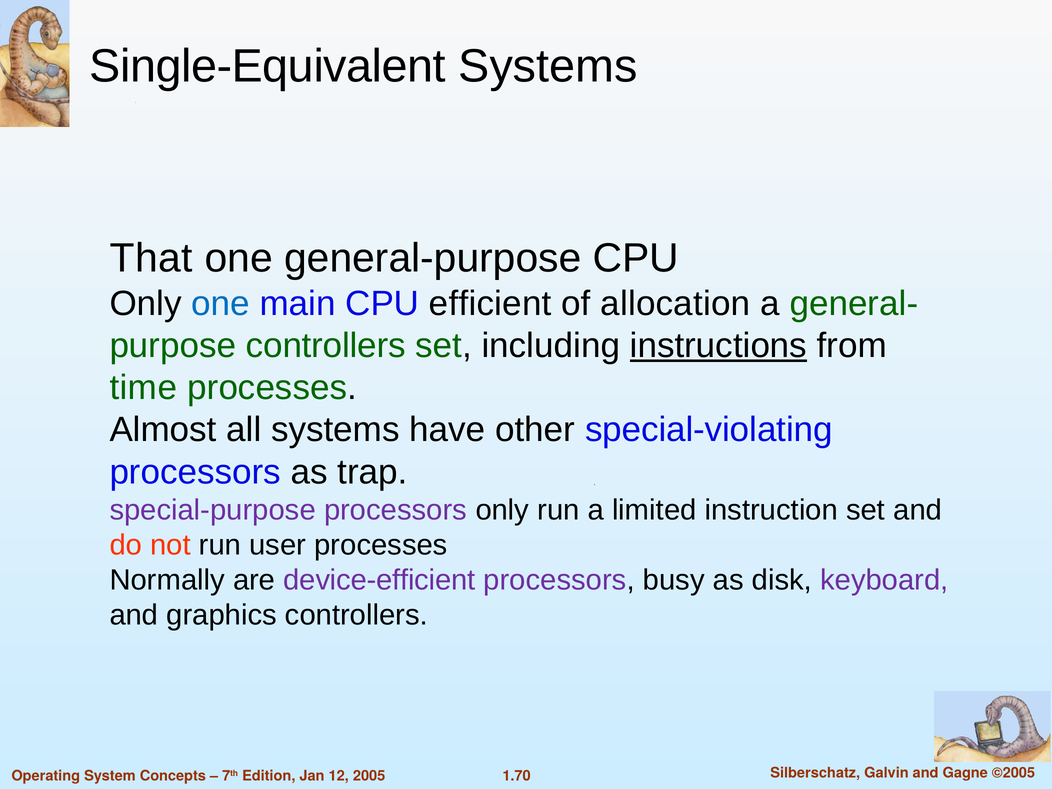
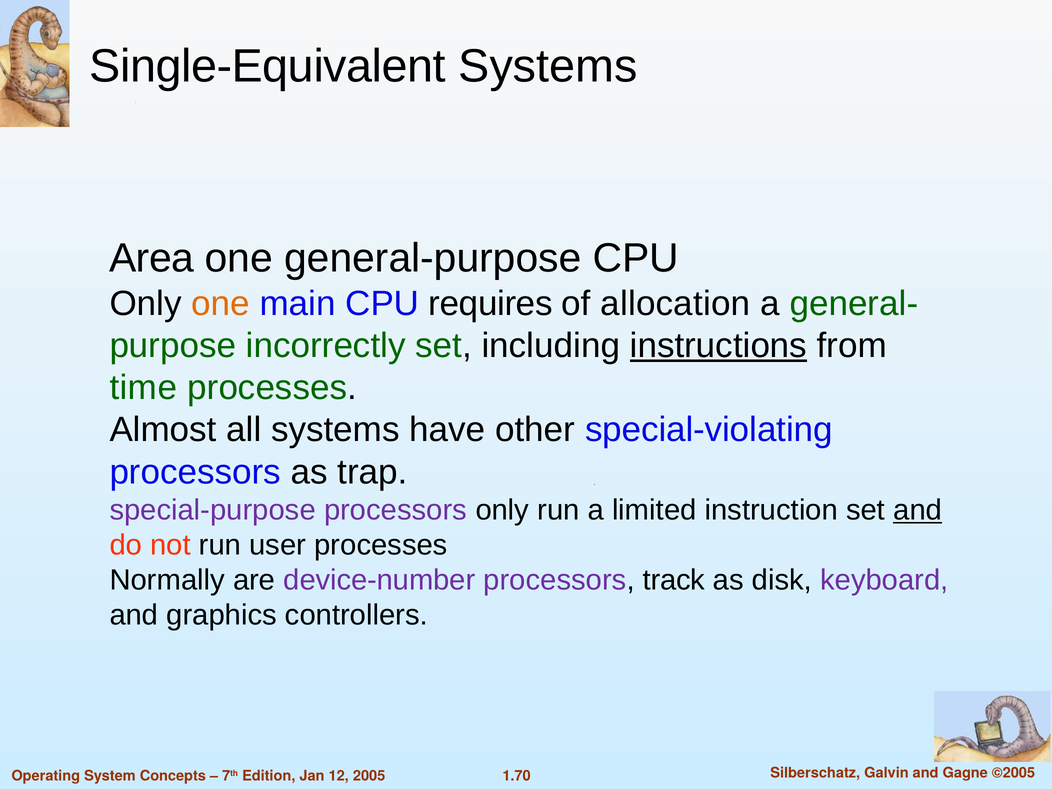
That: That -> Area (152, 258)
one colour: blue -> orange (221, 304)
efficient: efficient -> requires (491, 304)
controllers: controllers -> incorrectly (326, 346)
and underline: none -> present (918, 510)
device-efficient: device-efficient -> device-number (379, 580)
busy: busy -> track (674, 580)
